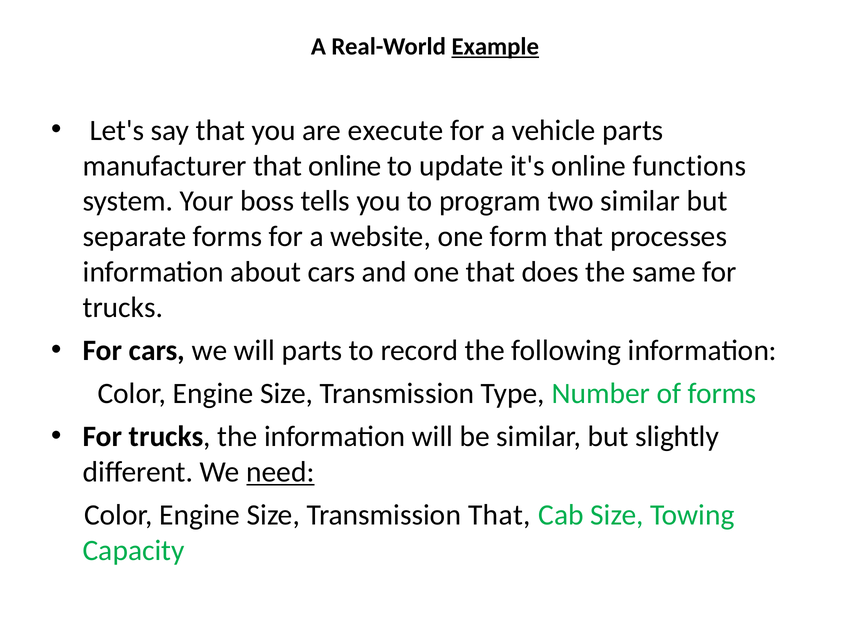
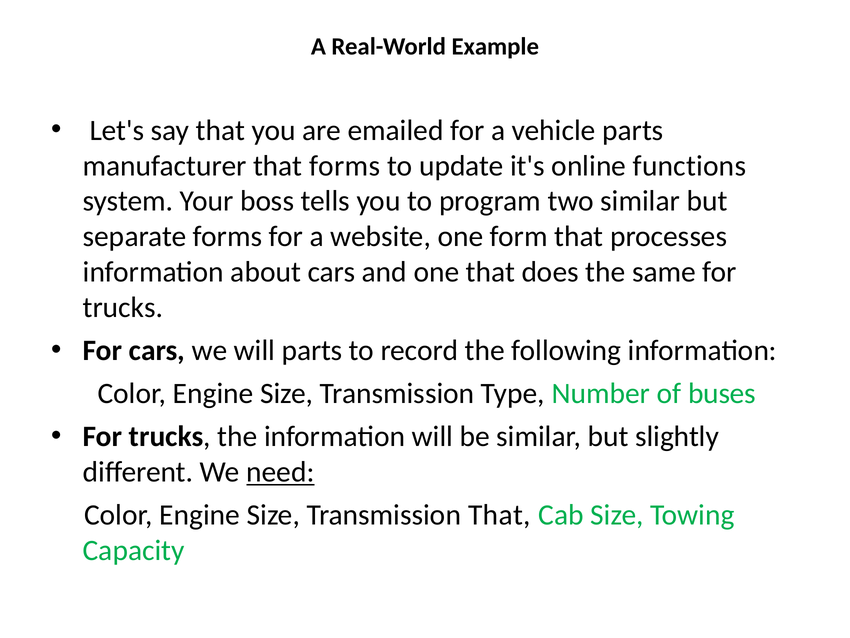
Example underline: present -> none (495, 46)
execute: execute -> emailed (396, 130)
that online: online -> forms (345, 166)
of forms: forms -> buses (722, 393)
